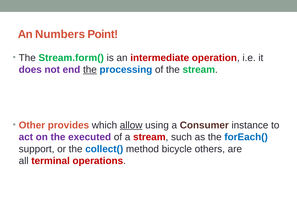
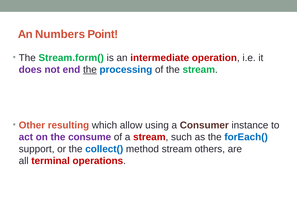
provides: provides -> resulting (68, 125)
allow underline: present -> none (131, 125)
executed: executed -> consume (90, 137)
method bicycle: bicycle -> stream (177, 149)
